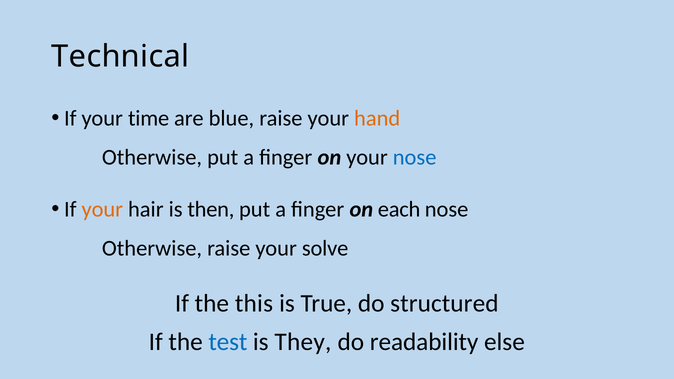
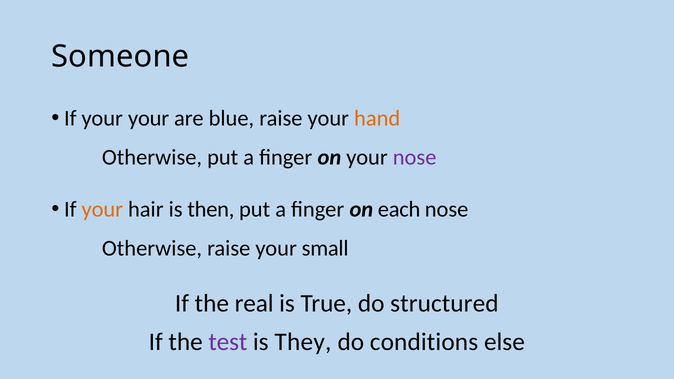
Technical: Technical -> Someone (120, 57)
your time: time -> your (149, 119)
nose colour: blue -> purple (415, 157)
solve: solve -> small (325, 249)
this: this -> real (254, 303)
test colour: blue -> purple (228, 342)
readability: readability -> conditions (424, 342)
